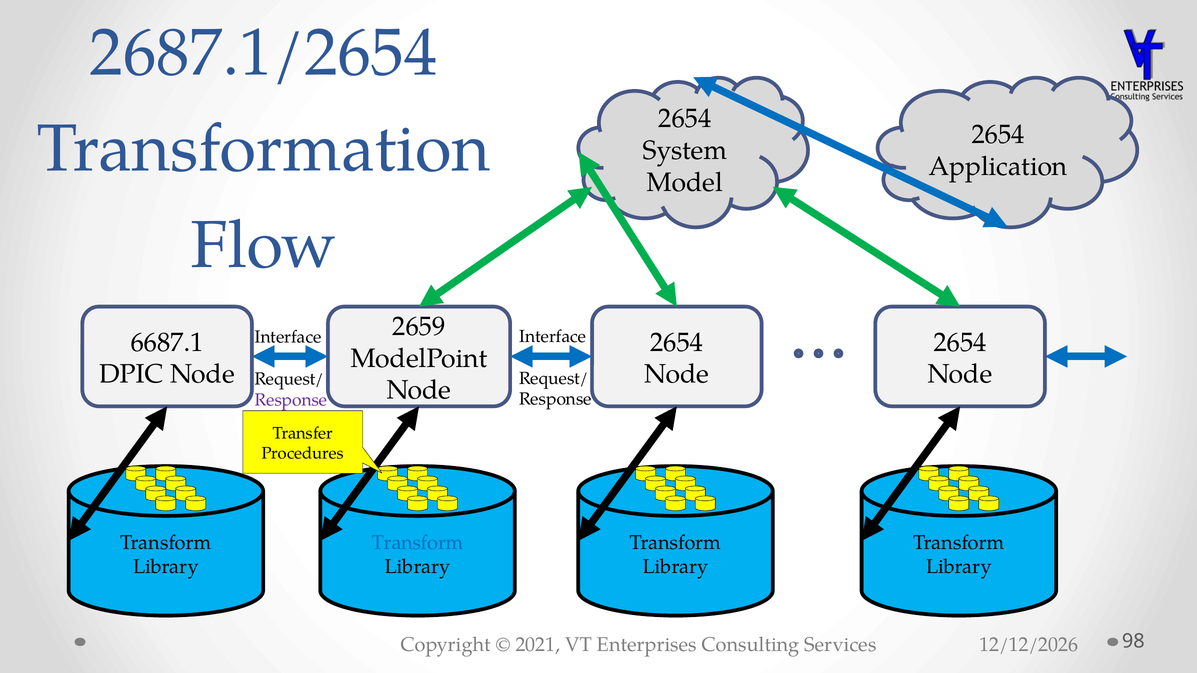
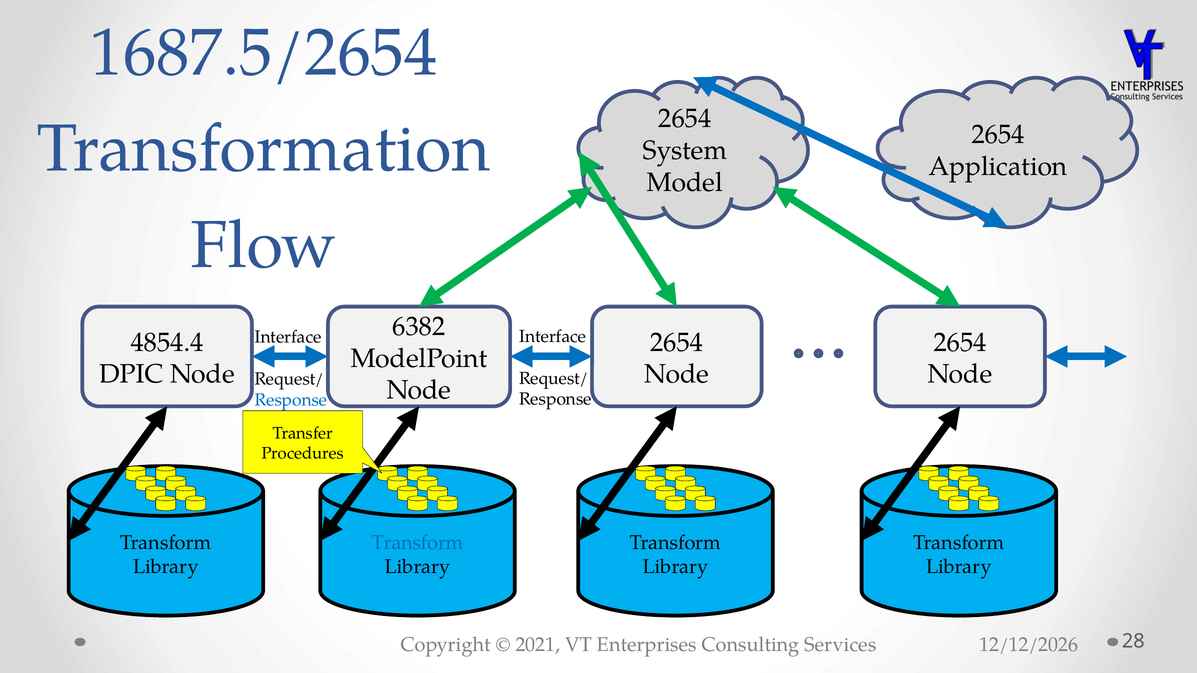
2687.1/2654: 2687.1/2654 -> 1687.5/2654 (264, 53)
2659: 2659 -> 6382 (419, 327)
6687.1: 6687.1 -> 4854.4 (167, 343)
Response colour: purple -> blue (291, 400)
98: 98 -> 28 (1133, 642)
